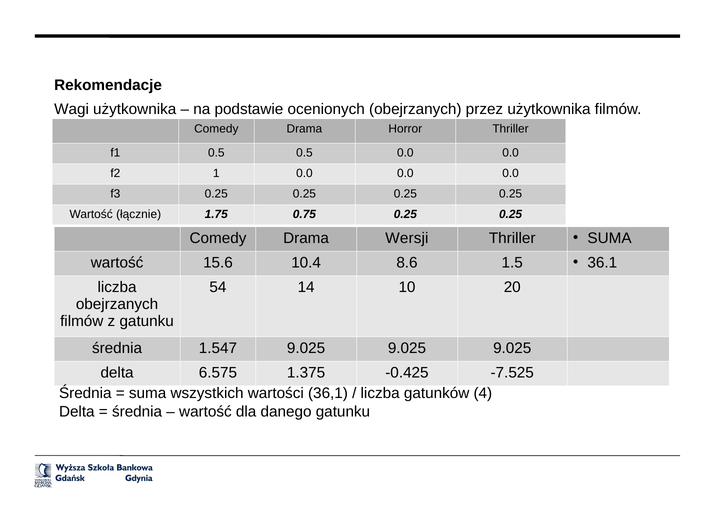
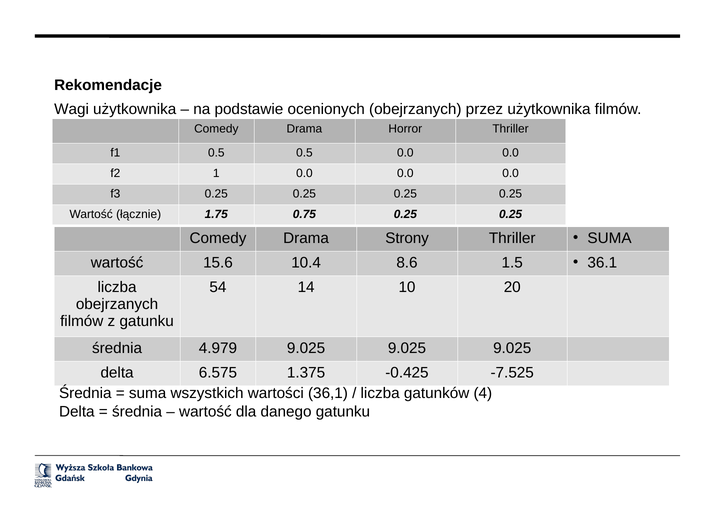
Wersji: Wersji -> Strony (407, 239)
1.547: 1.547 -> 4.979 (218, 349)
